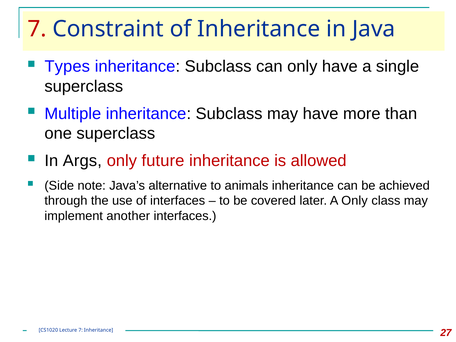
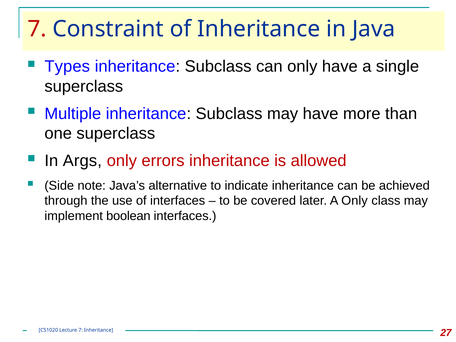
future: future -> errors (163, 161)
animals: animals -> indicate (246, 185)
another: another -> boolean (128, 216)
